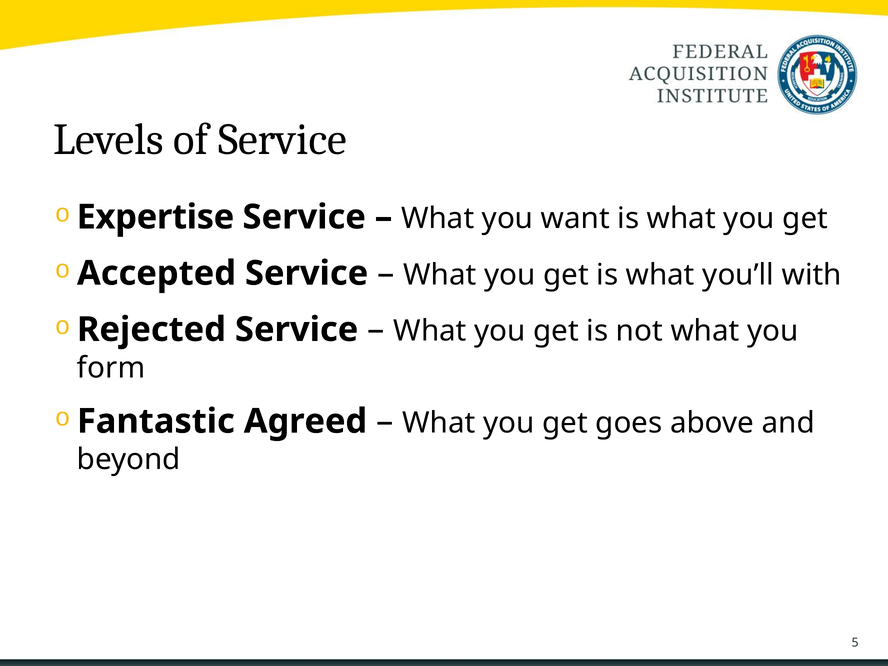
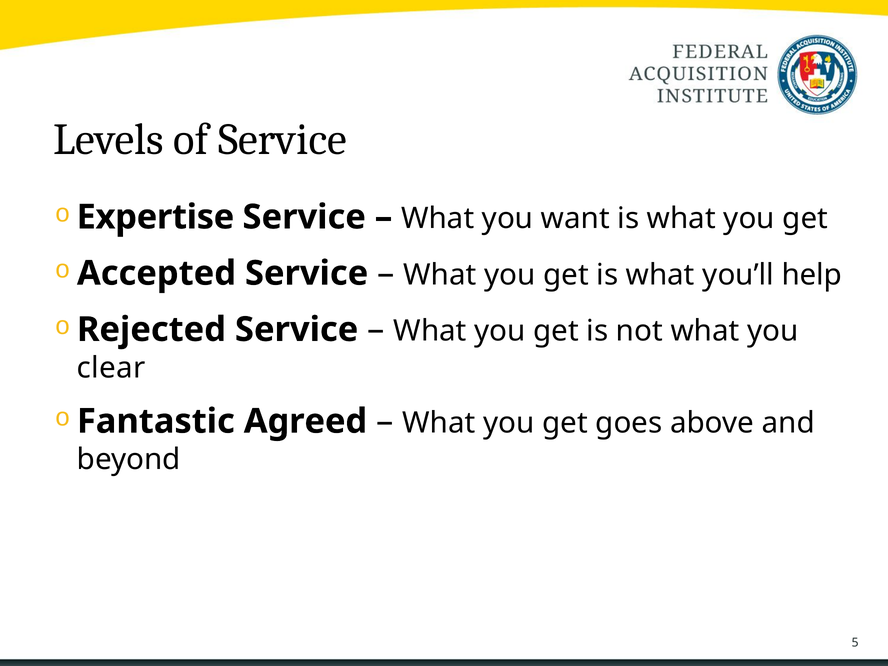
with: with -> help (812, 275)
form: form -> clear (111, 368)
